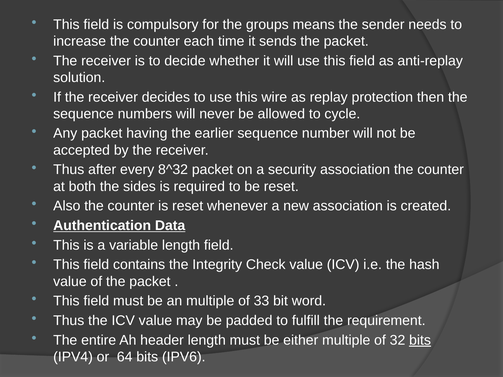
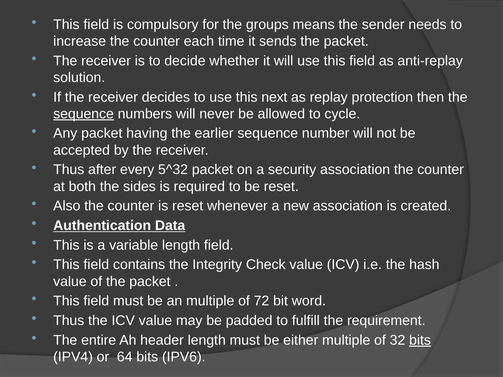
wire: wire -> next (274, 97)
sequence underline: none -> present (84, 114)
8^32: 8^32 -> 5^32 (173, 170)
33: 33 -> 72 (261, 301)
